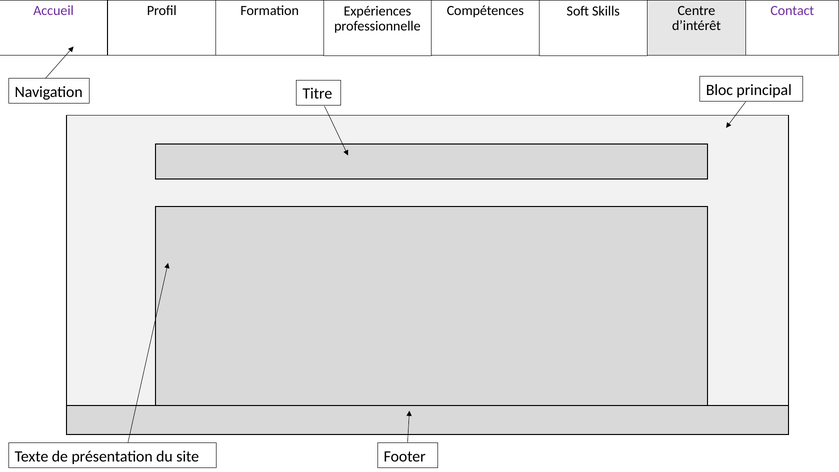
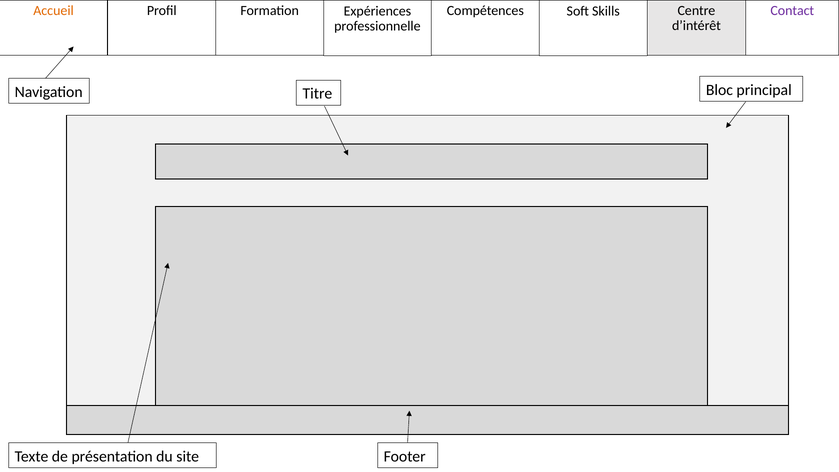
Accueil colour: purple -> orange (54, 11)
